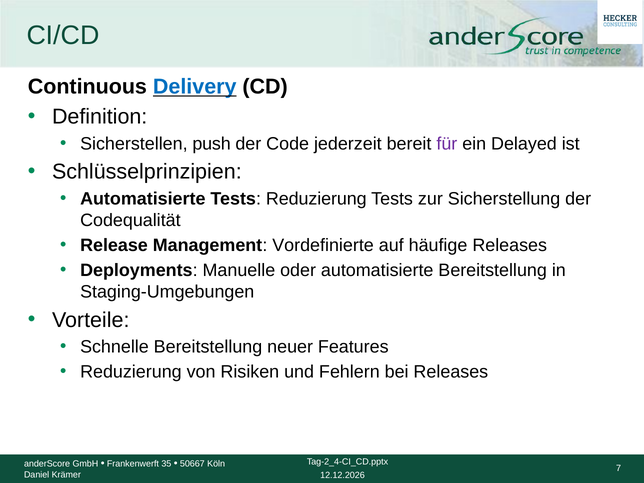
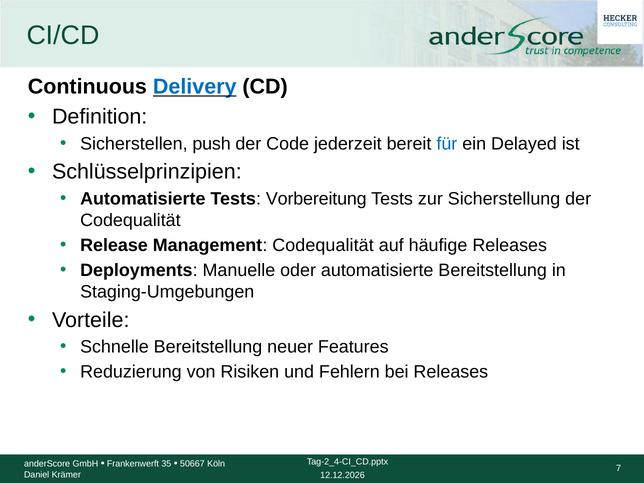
für colour: purple -> blue (447, 144)
Tests Reduzierung: Reduzierung -> Vorbereitung (316, 199)
Management Vordefinierte: Vordefinierte -> Codequalität (323, 245)
